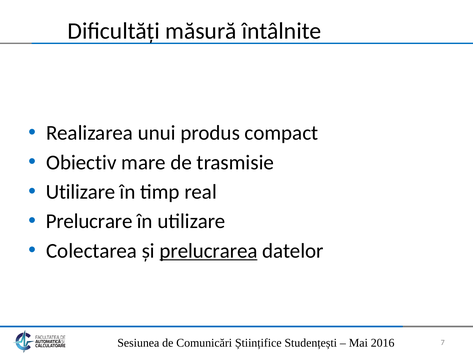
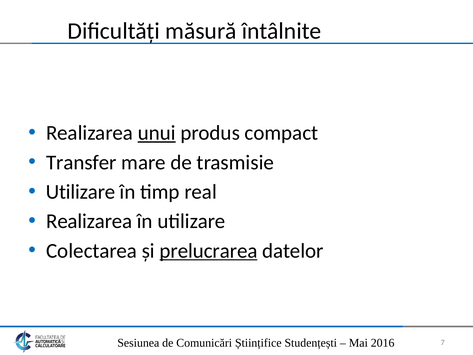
unui underline: none -> present (157, 133)
Obiectiv: Obiectiv -> Transfer (81, 162)
Prelucrare: Prelucrare -> Realizarea (89, 221)
